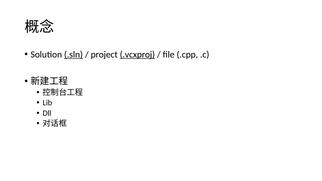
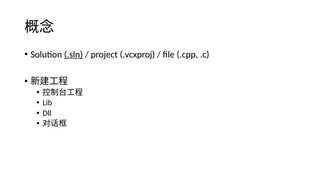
.vcxproj underline: present -> none (137, 54)
